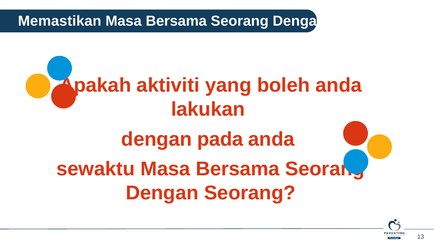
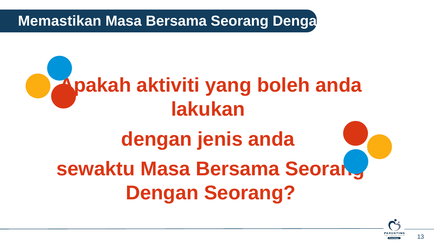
pada: pada -> jenis (220, 139)
